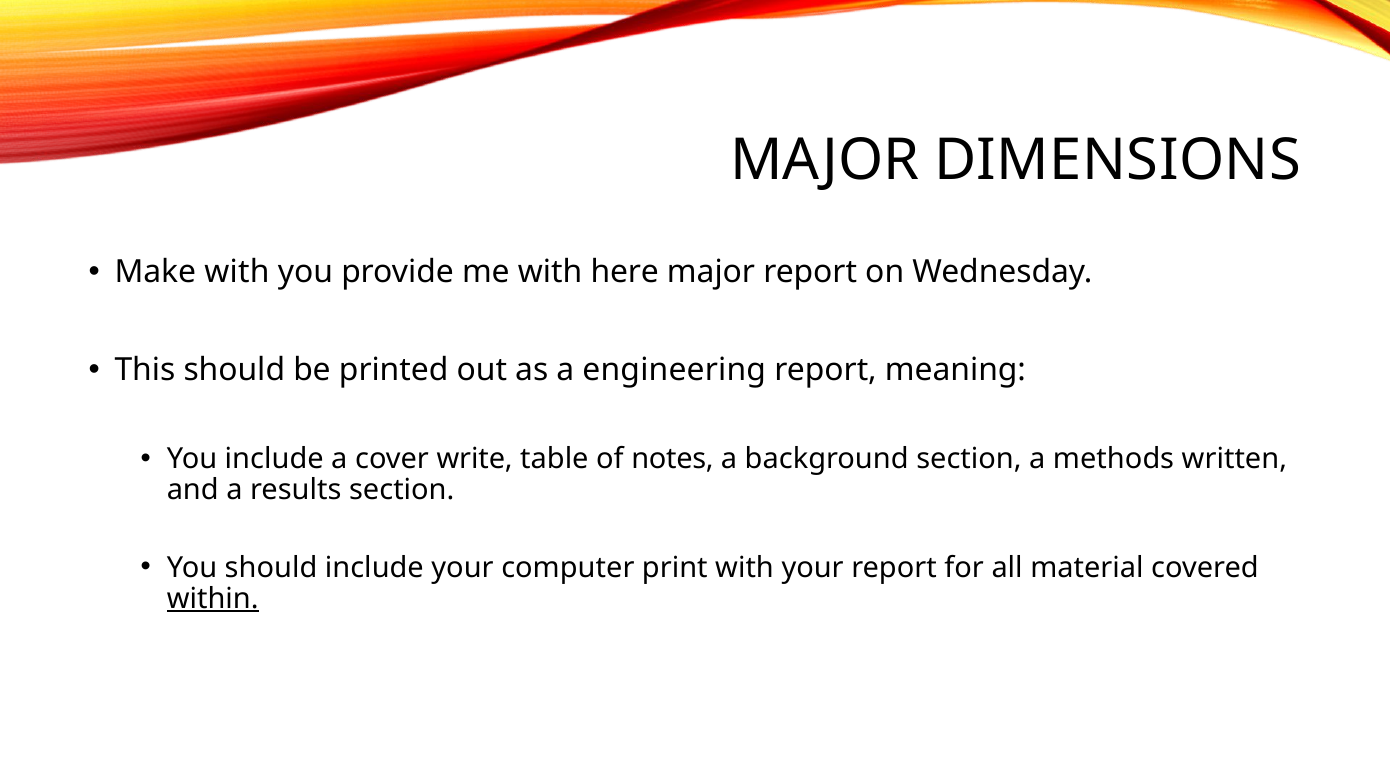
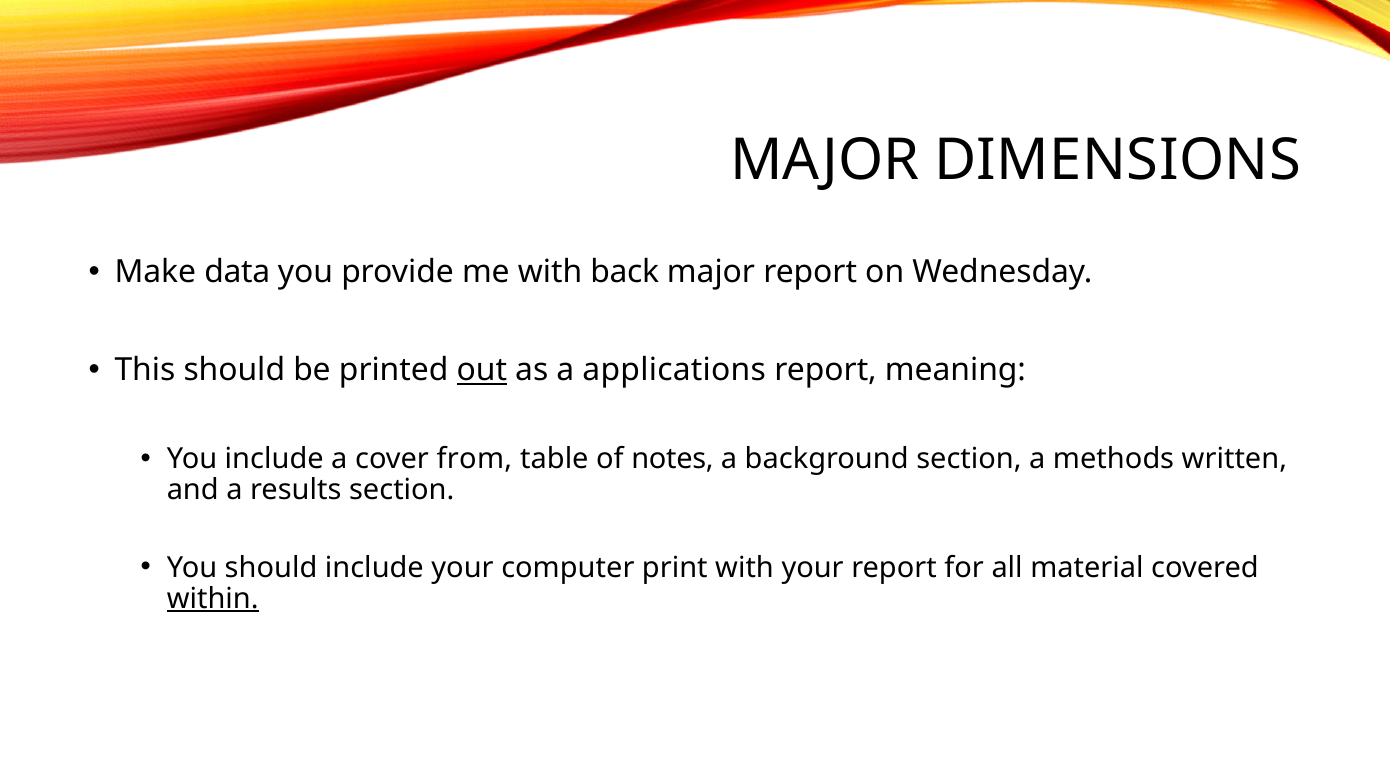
Make with: with -> data (237, 272)
here: here -> back (625, 272)
out underline: none -> present (482, 370)
engineering: engineering -> applications (674, 370)
write: write -> from (474, 459)
